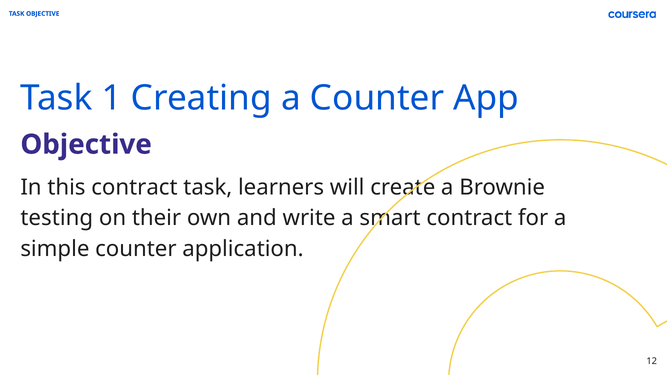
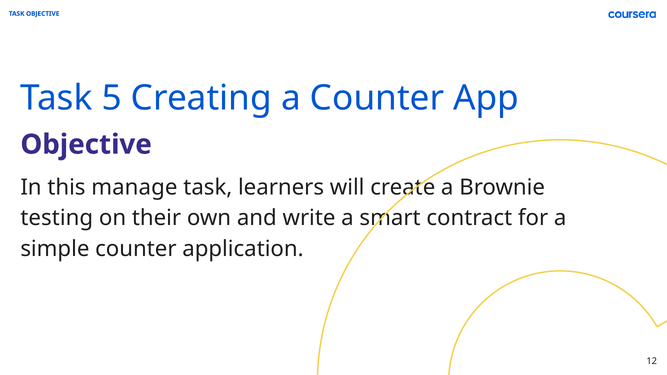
1: 1 -> 5 (112, 98)
this contract: contract -> manage (134, 187)
